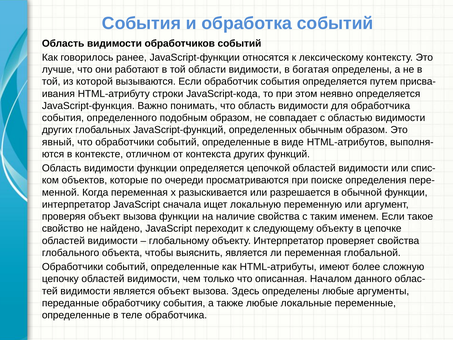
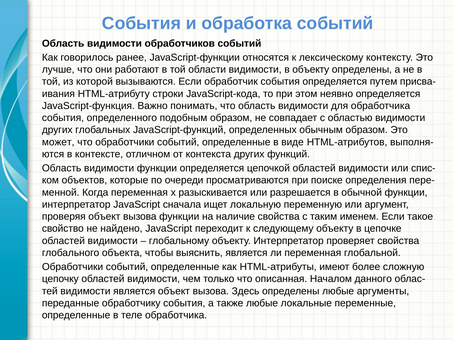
в богатая: богатая -> объекту (311, 69)
явный: явный -> может (58, 142)
